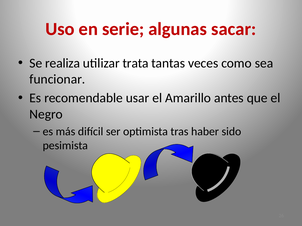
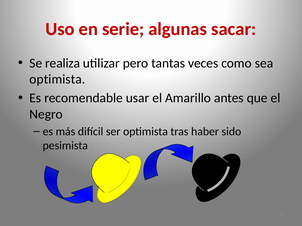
trata: trata -> pero (136, 63)
funcionar: funcionar -> optimista (57, 79)
